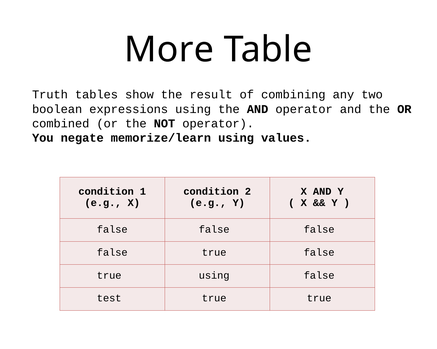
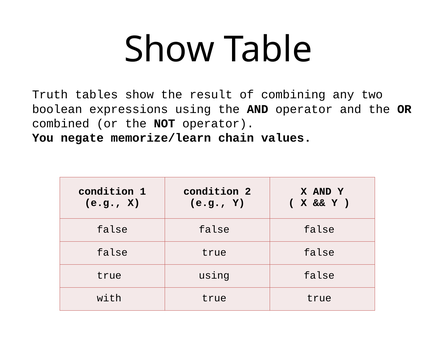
More: More -> Show (169, 50)
memorize/learn using: using -> chain (236, 138)
test: test -> with (109, 298)
